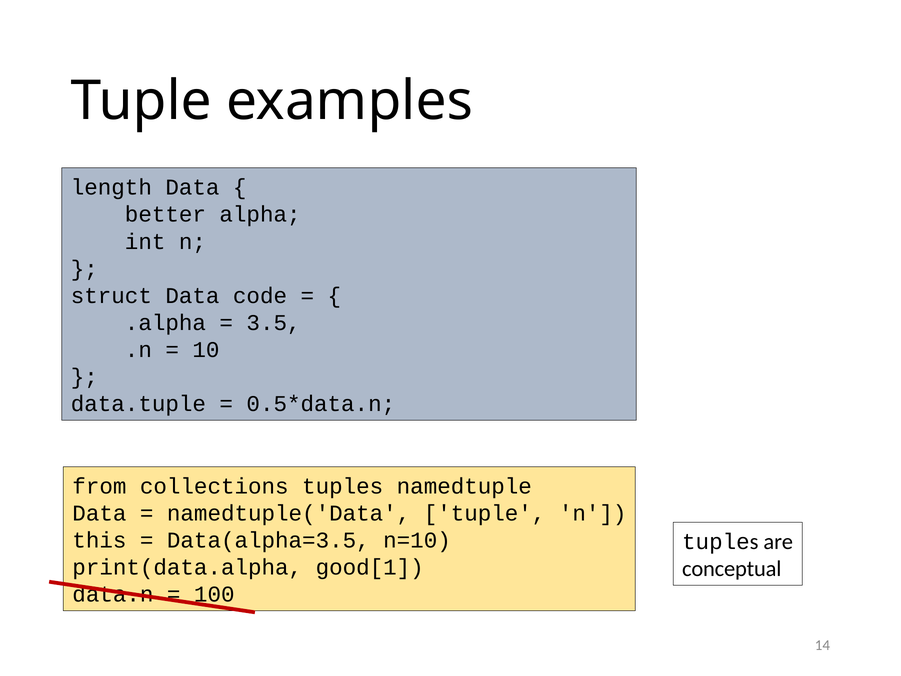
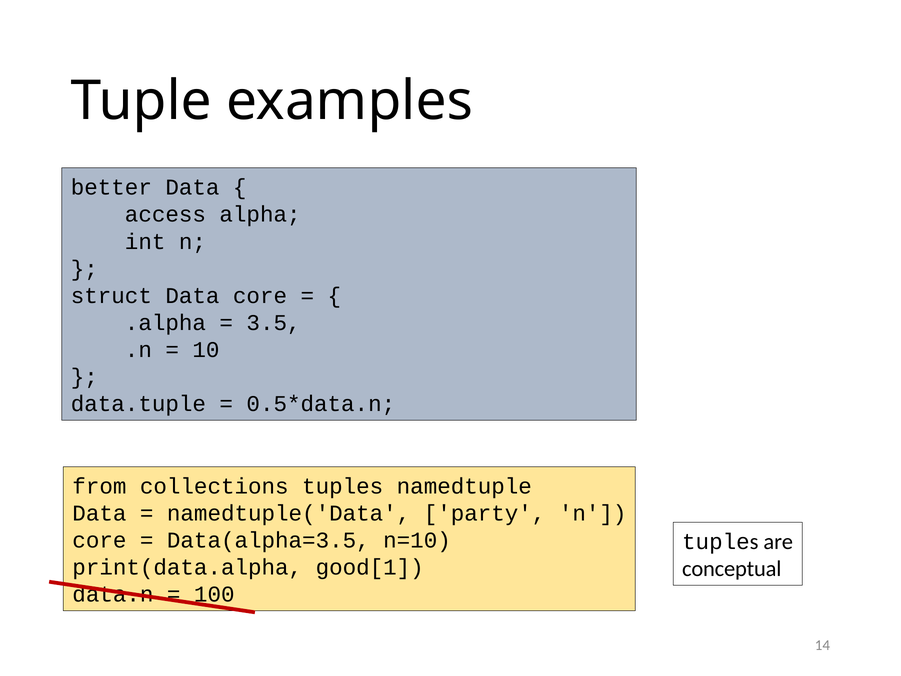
length: length -> better (111, 187)
better: better -> access (165, 214)
Data code: code -> core (260, 296)
namedtuple('Data tuple: tuple -> party (485, 513)
this: this -> core (99, 540)
